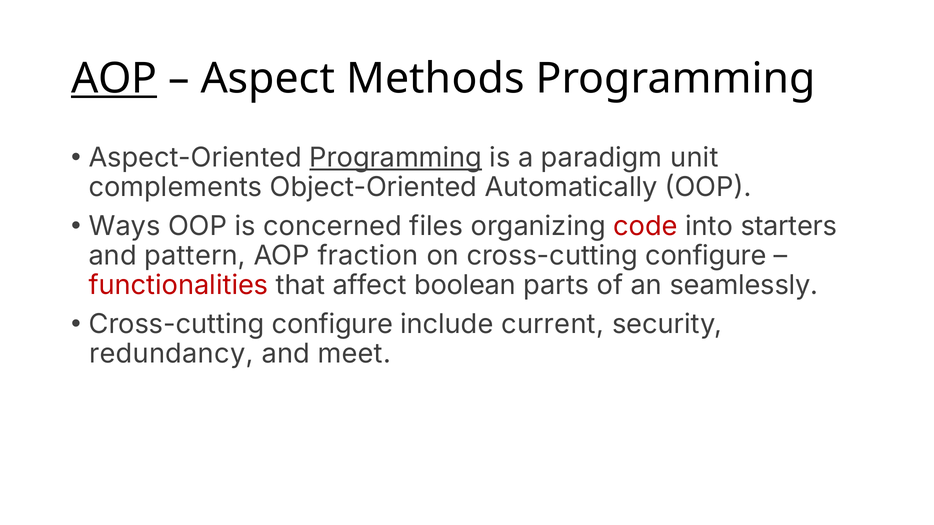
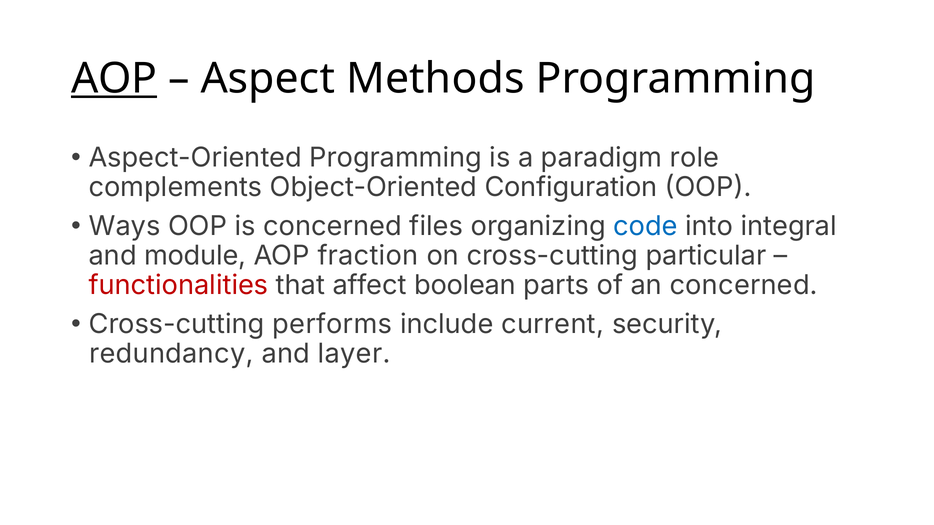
Programming underline: present -> none (396, 158)
unit: unit -> role (695, 158)
Automatically: Automatically -> Configuration (571, 187)
code colour: red -> blue (646, 227)
starters: starters -> integral (789, 227)
pattern: pattern -> module (195, 256)
on cross-cutting configure: configure -> particular (706, 256)
an seamlessly: seamlessly -> concerned (744, 285)
configure: configure -> performs (332, 325)
meet: meet -> layer (354, 354)
